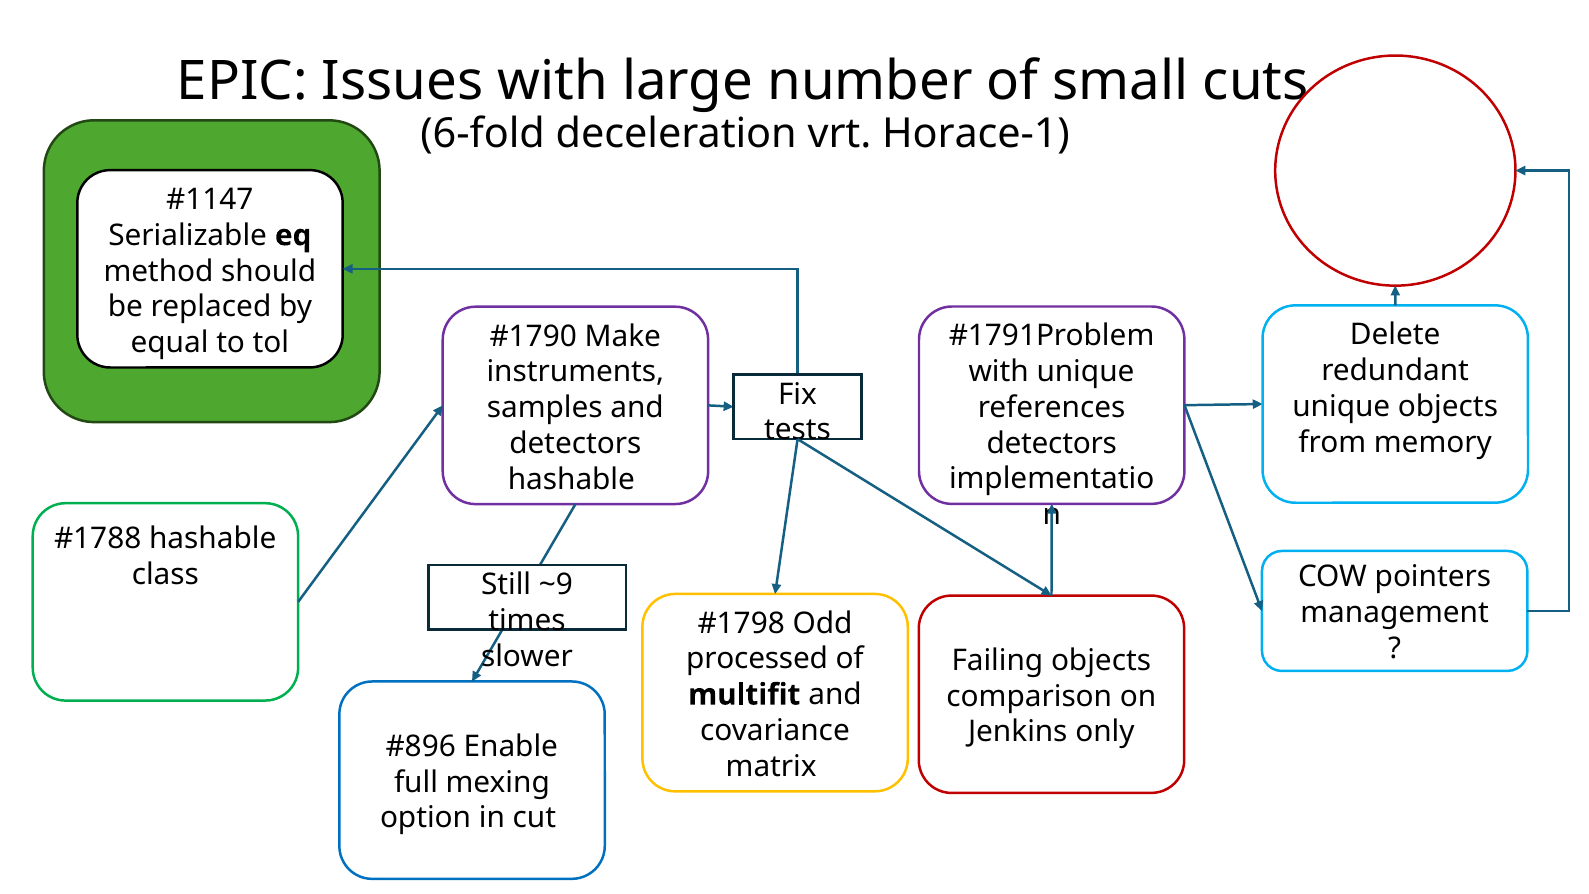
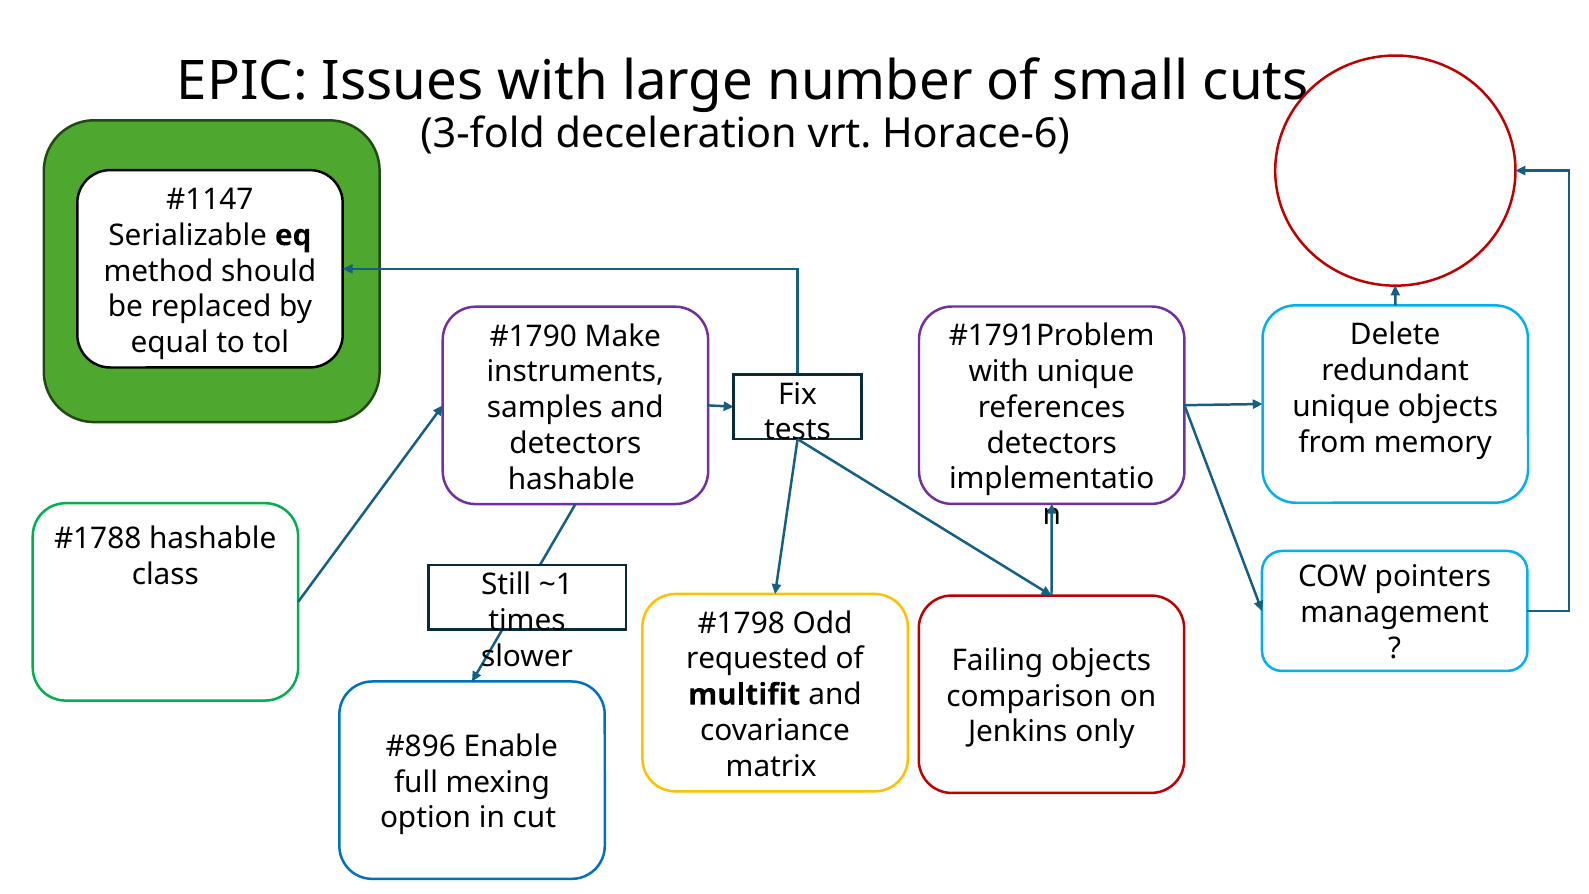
6-fold: 6-fold -> 3-fold (483, 134)
Horace-1: Horace-1 -> Horace-6 (976, 134)
~9: ~9 -> ~1 (556, 585)
processed: processed -> requested (757, 659)
